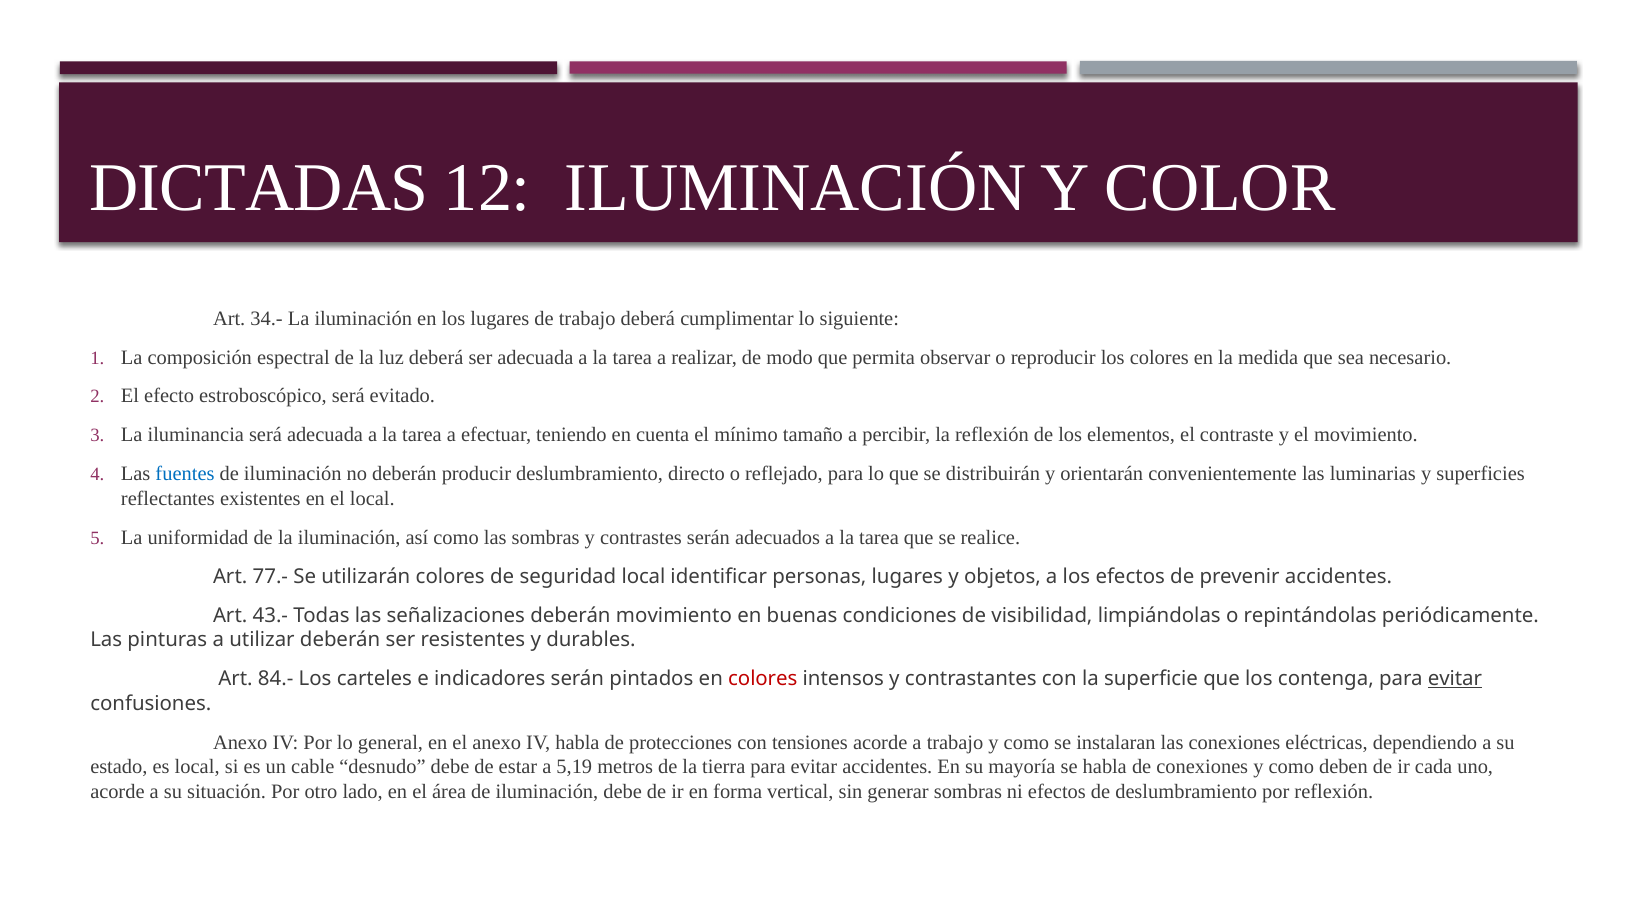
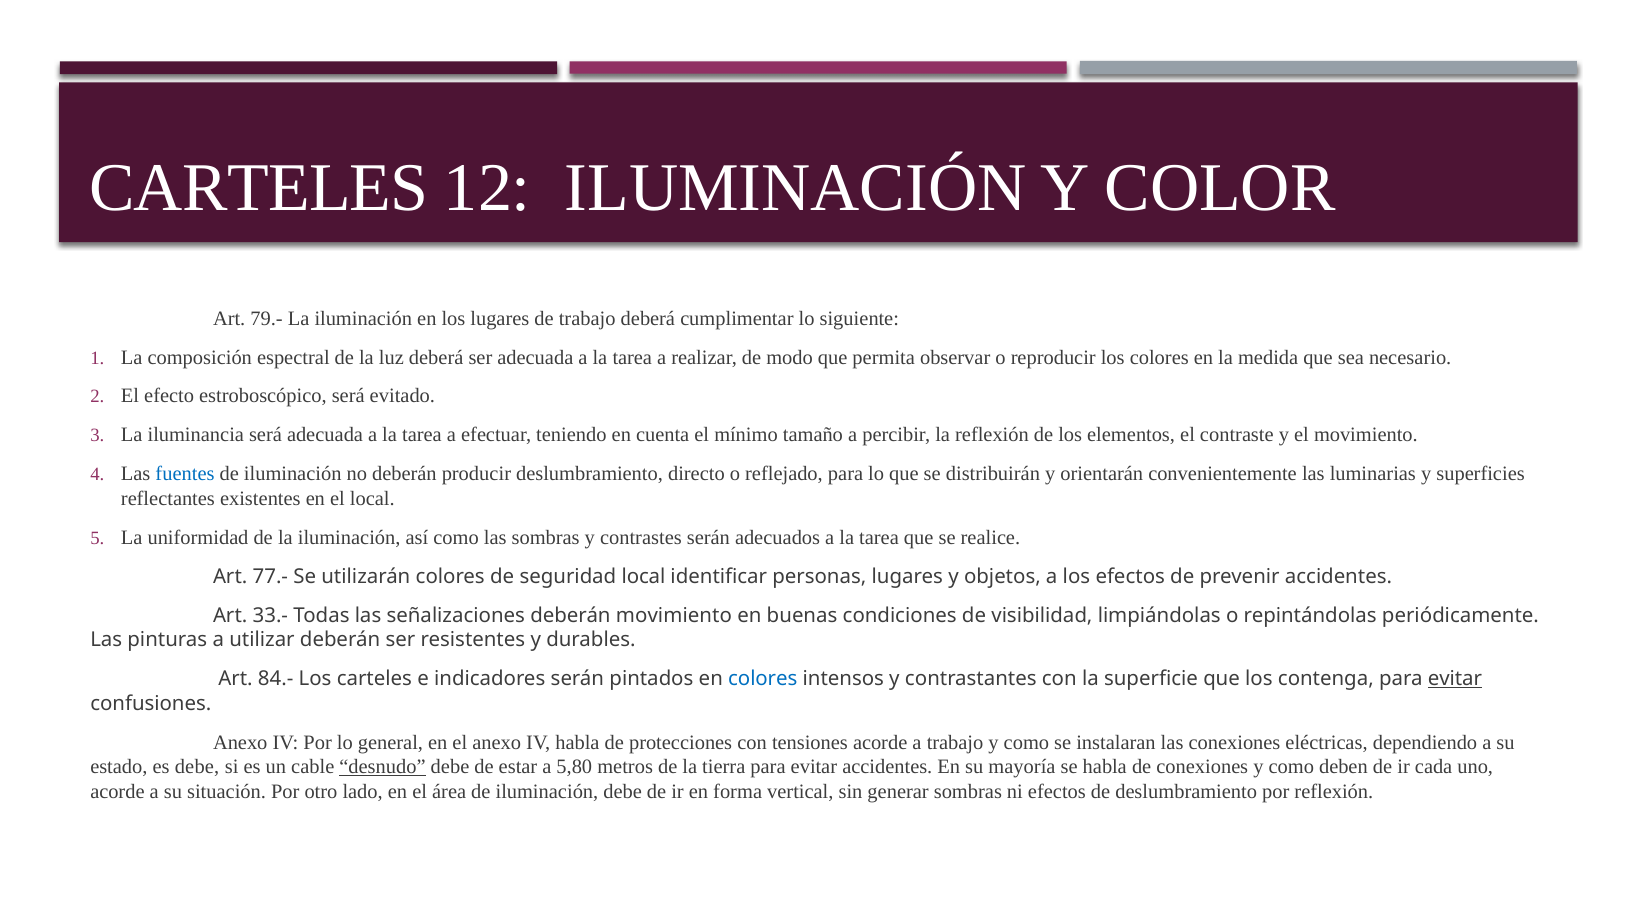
DICTADAS: DICTADAS -> CARTELES (259, 188)
34.-: 34.- -> 79.- (267, 318)
43.-: 43.- -> 33.- (270, 615)
colores colour: red -> blue (763, 679)
es local: local -> debe (197, 767)
desnudo underline: none -> present (383, 767)
5,19: 5,19 -> 5,80 (574, 767)
